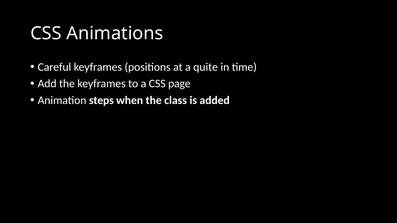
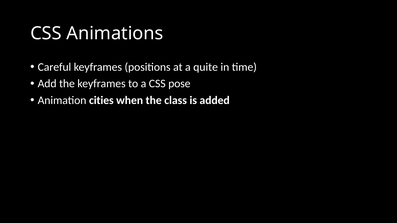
page: page -> pose (179, 84)
steps: steps -> cities (101, 100)
